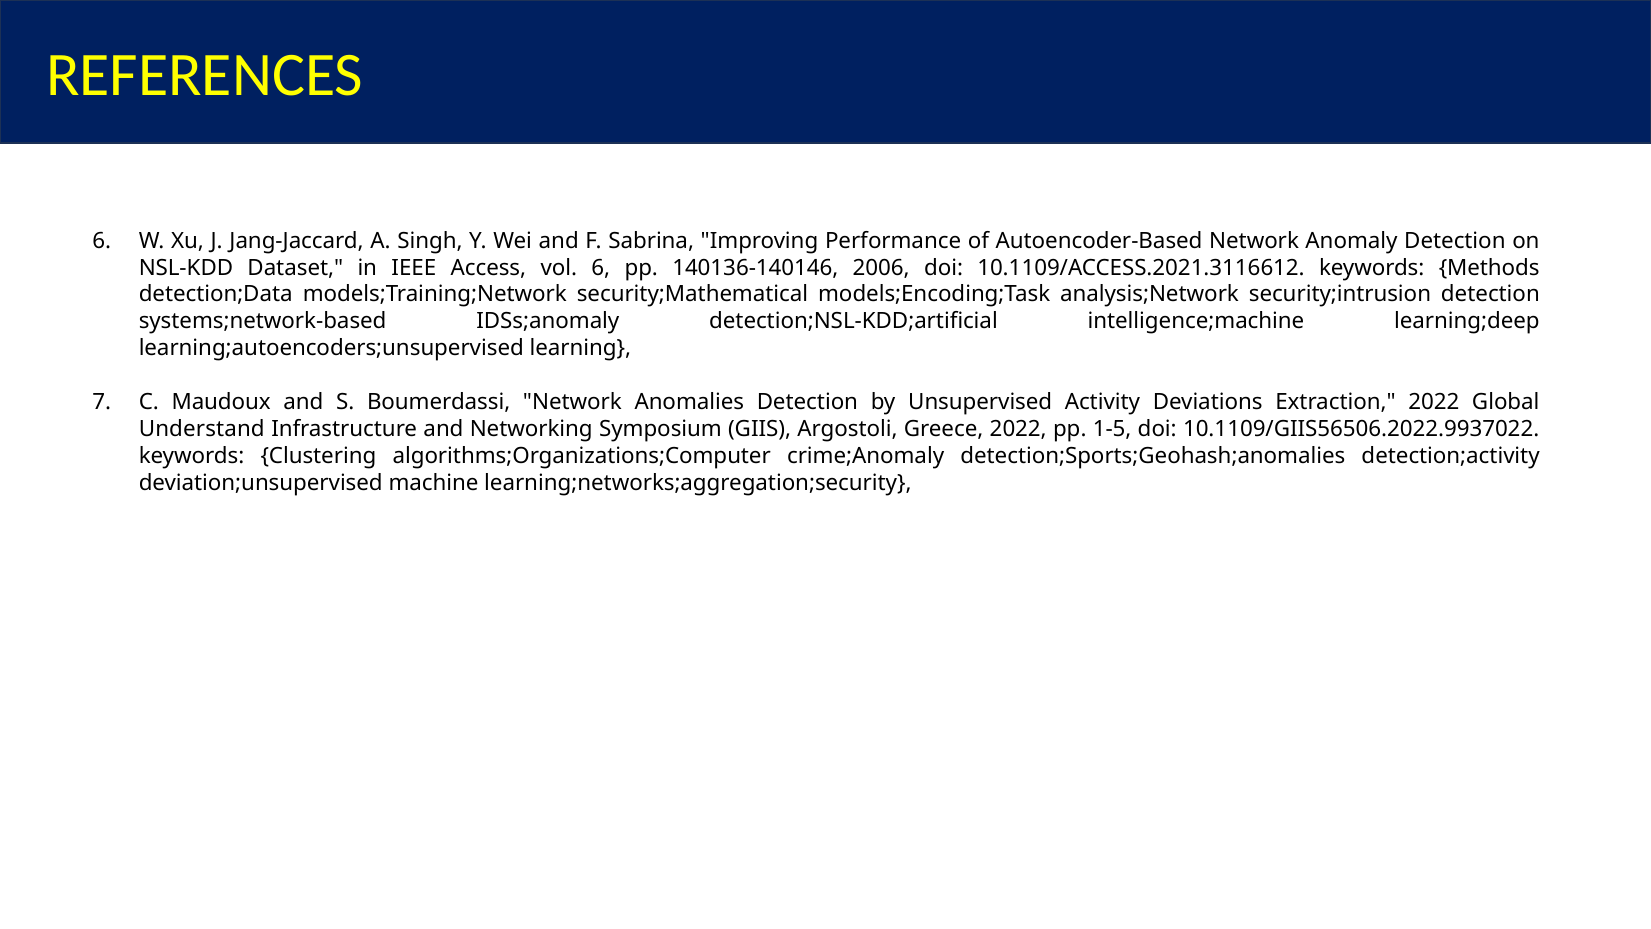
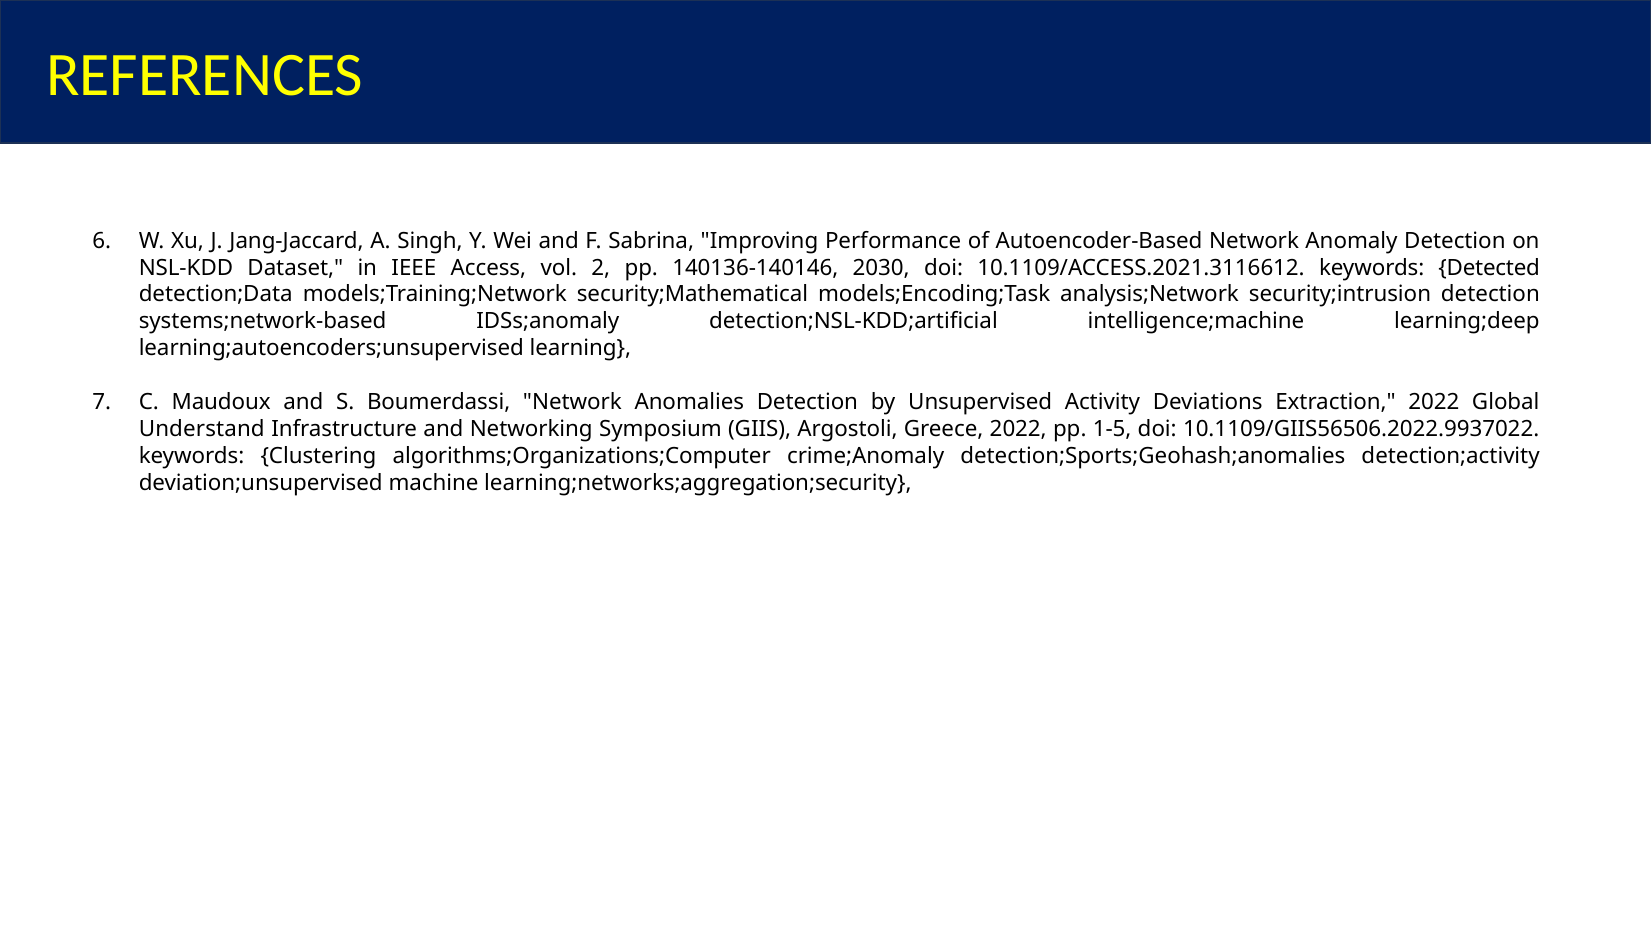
vol 6: 6 -> 2 (601, 268)
2006: 2006 -> 2030 (881, 268)
Methods: Methods -> Detected (1489, 268)
